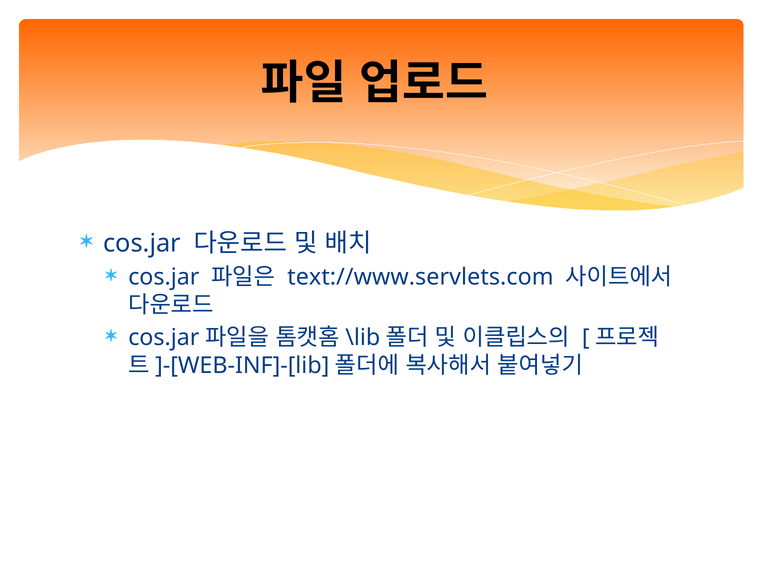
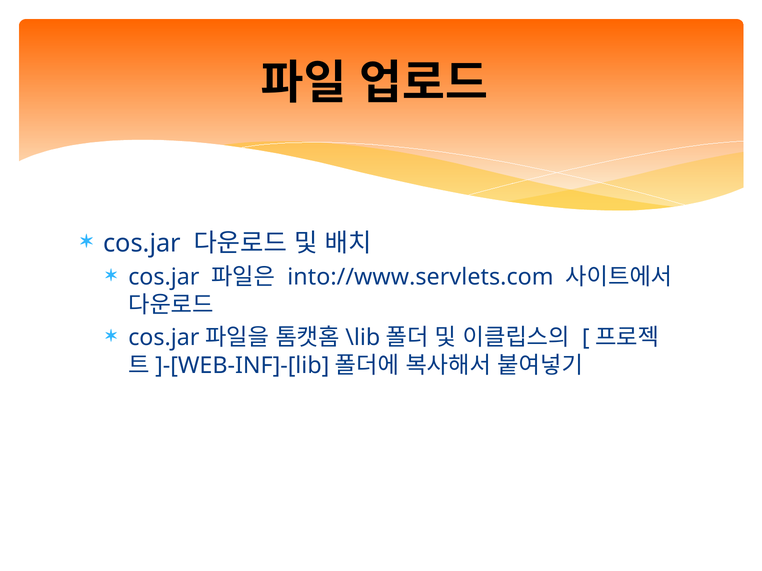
text://www.servlets.com: text://www.servlets.com -> into://www.servlets.com (420, 277)
